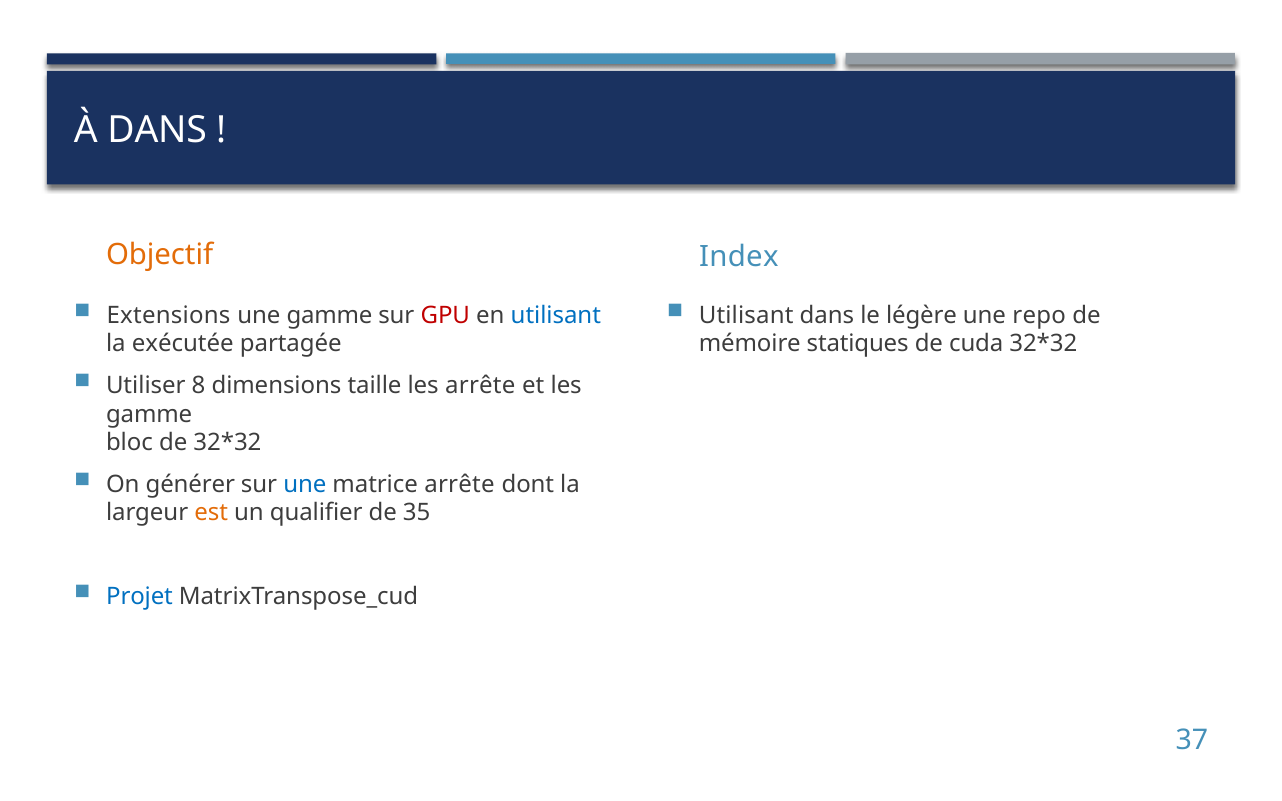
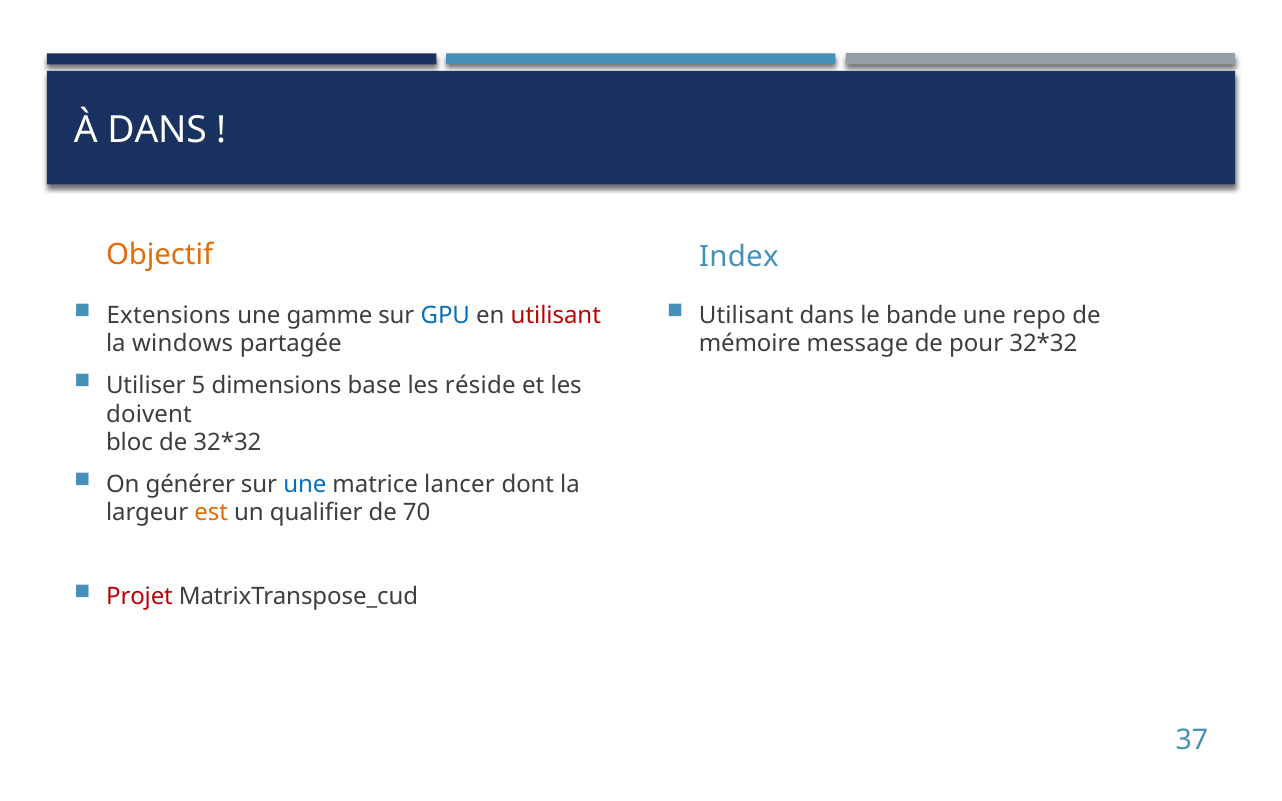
GPU colour: red -> blue (445, 315)
utilisant colour: blue -> red (556, 315)
légère: légère -> bande (922, 315)
exécutée: exécutée -> windows (183, 344)
statiques: statiques -> message (858, 344)
cuda: cuda -> pour (976, 344)
8: 8 -> 5 (199, 386)
taille: taille -> base (374, 386)
les arrête: arrête -> réside (480, 386)
gamme: gamme -> doivent (149, 414)
matrice arrête: arrête -> lancer (460, 484)
35: 35 -> 70 (417, 513)
Projet colour: blue -> red (139, 596)
